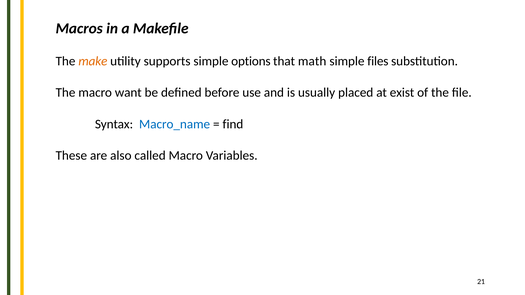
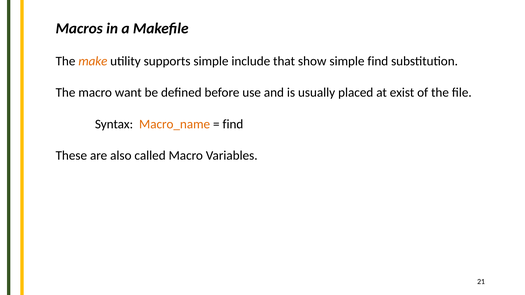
options: options -> include (251, 61)
math: math -> show (312, 61)
simple files: files -> find (378, 61)
Macro_name colour: blue -> orange (175, 124)
